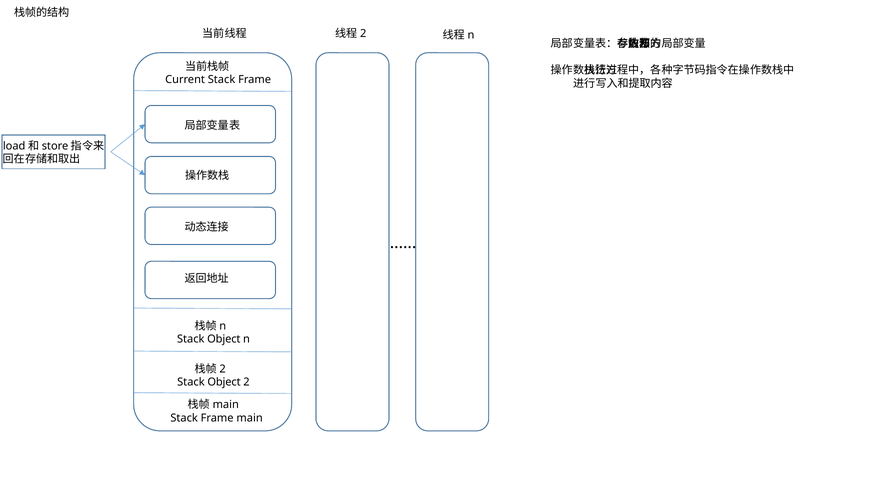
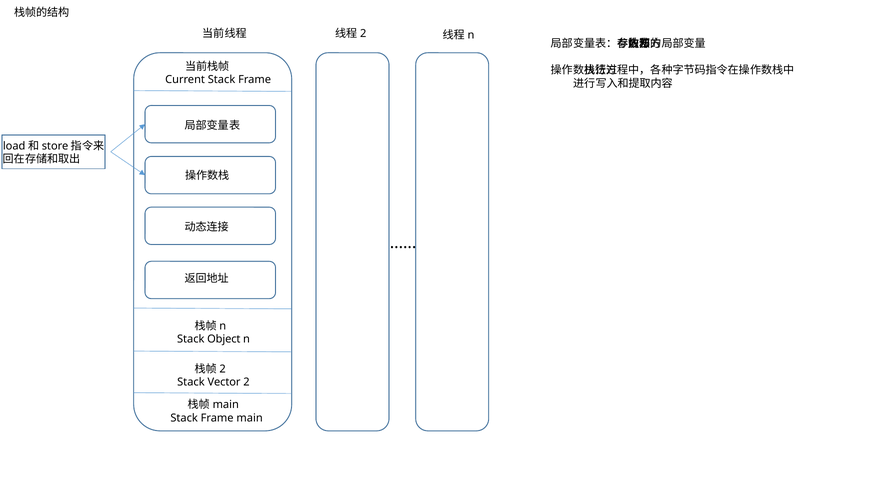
Object: Object -> Vector (224, 382)
